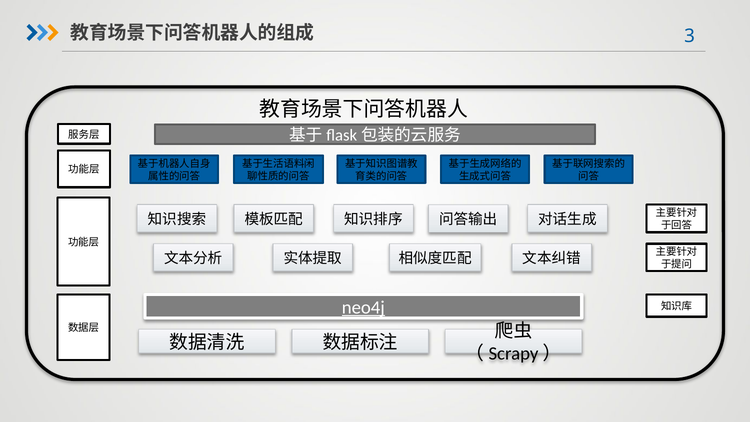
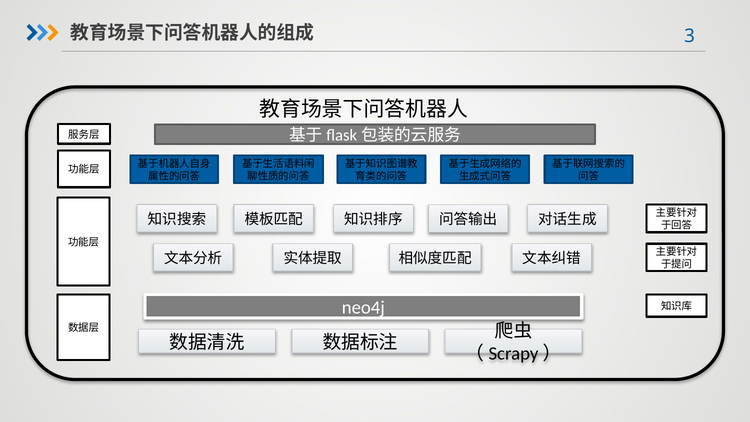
neo4j underline: present -> none (363, 308)
